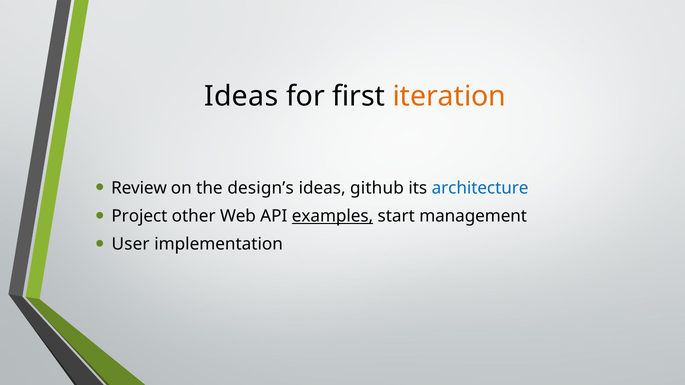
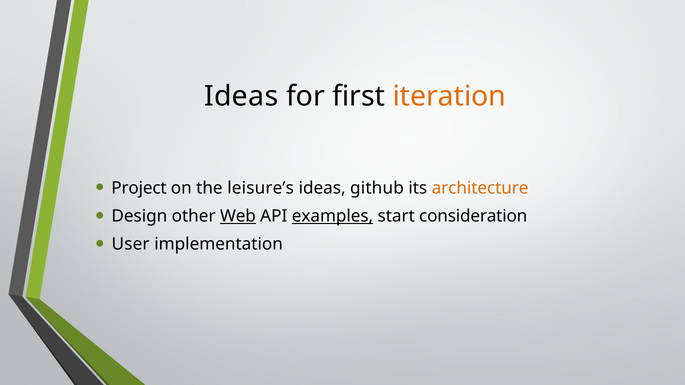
Review: Review -> Project (139, 188)
design’s: design’s -> leisure’s (261, 188)
architecture colour: blue -> orange (480, 188)
Project: Project -> Design (139, 216)
Web underline: none -> present (238, 216)
management: management -> consideration (473, 216)
